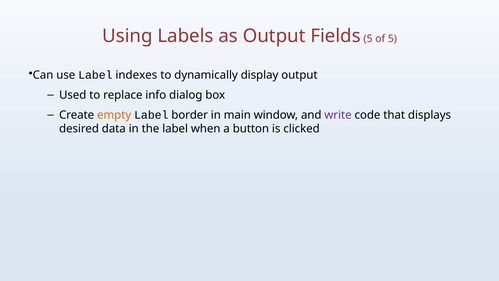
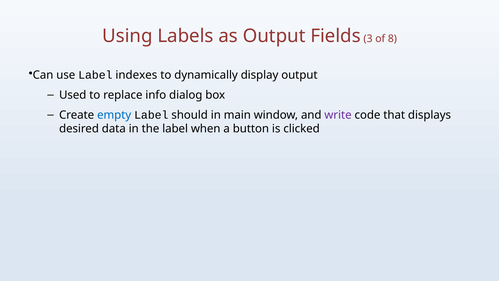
Fields 5: 5 -> 3 (368, 39)
of 5: 5 -> 8 (392, 39)
empty colour: orange -> blue (114, 115)
border: border -> should (190, 115)
